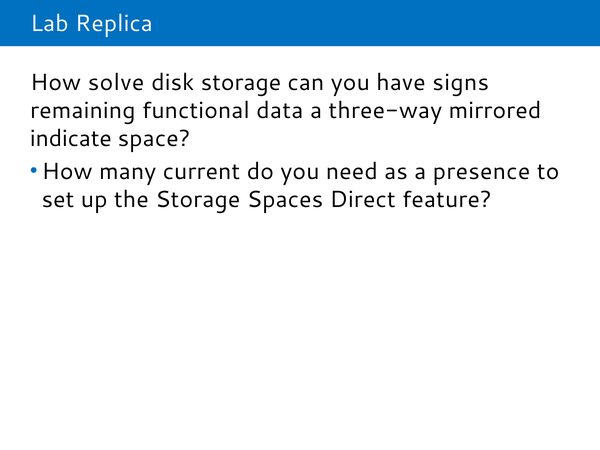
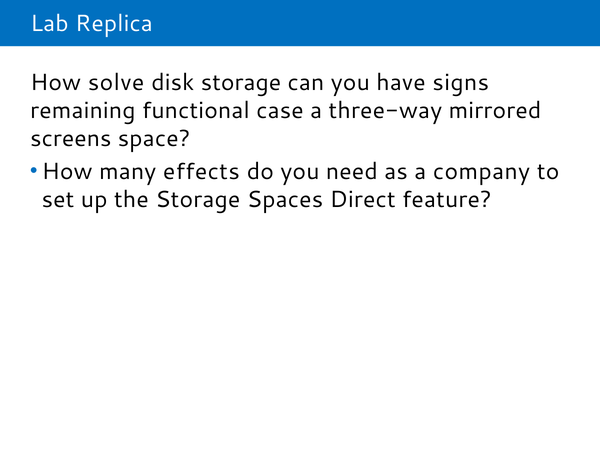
data: data -> case (280, 111)
indicate: indicate -> screens (71, 139)
current: current -> effects (201, 172)
presence: presence -> company (481, 172)
